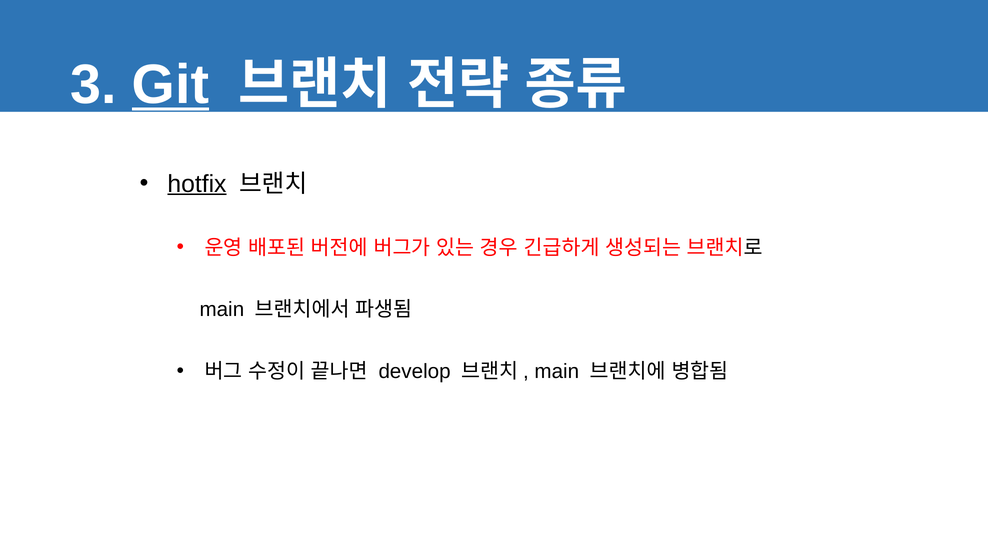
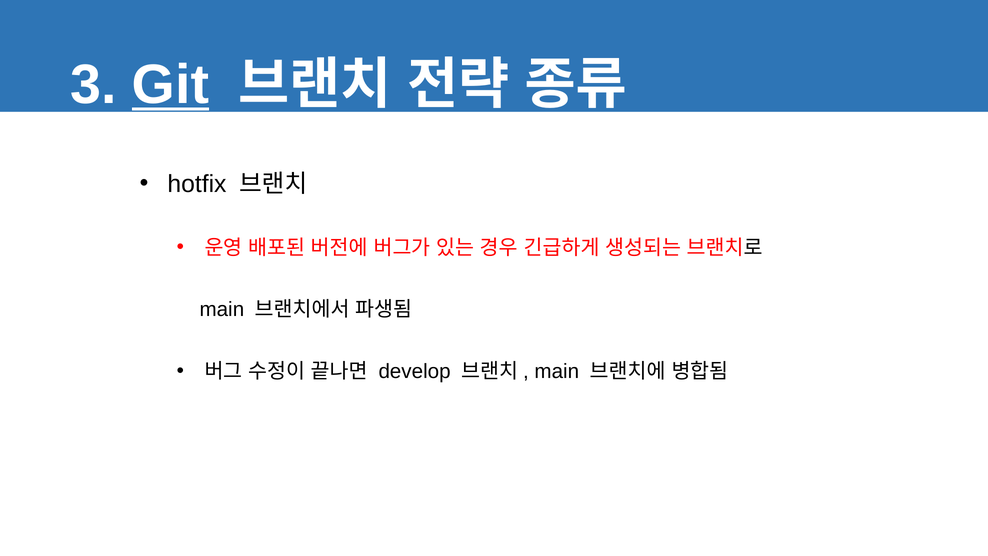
hotfix underline: present -> none (197, 184)
